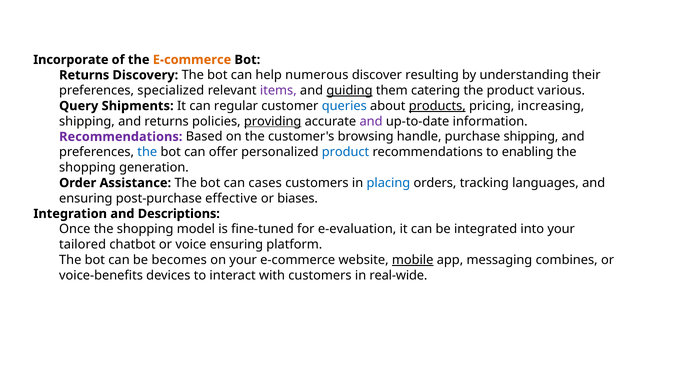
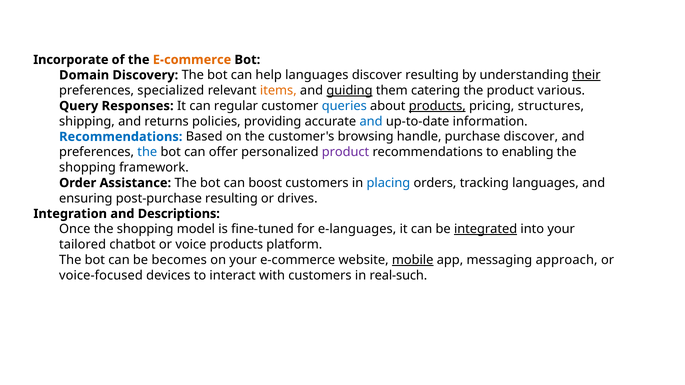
Returns: Returns -> Domain (84, 75)
help numerous: numerous -> languages (317, 75)
their underline: none -> present (586, 75)
items colour: purple -> orange (278, 91)
Shipments: Shipments -> Responses (138, 106)
increasing: increasing -> structures (551, 106)
providing underline: present -> none (273, 121)
and colour: purple -> blue (371, 121)
Recommendations colour: purple -> blue (121, 137)
purchase shipping: shipping -> discover (531, 137)
product colour: blue -> purple (346, 152)
generation: generation -> framework (154, 168)
cases: cases -> boost (265, 183)
post-purchase effective: effective -> resulting (231, 198)
biases: biases -> drives (297, 198)
e-evaluation: e-evaluation -> e-languages (357, 229)
integrated underline: none -> present (486, 229)
voice ensuring: ensuring -> products (236, 245)
combines: combines -> approach (567, 260)
voice-benefits: voice-benefits -> voice-focused (101, 276)
real-wide: real-wide -> real-such (398, 276)
